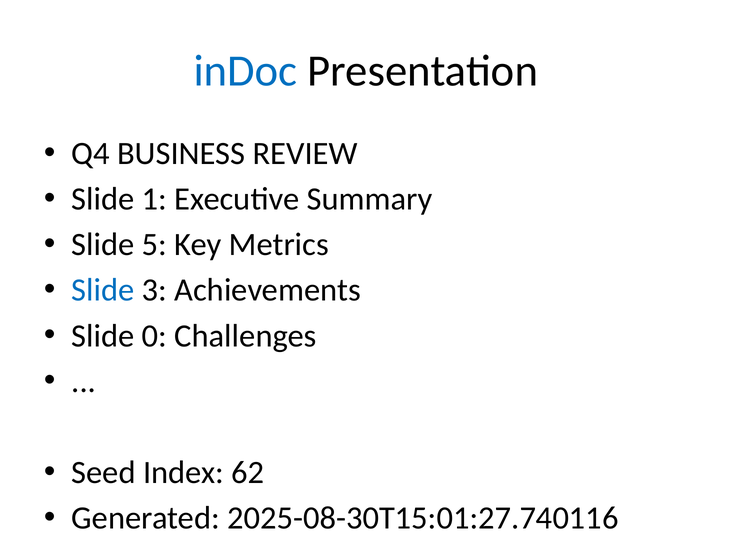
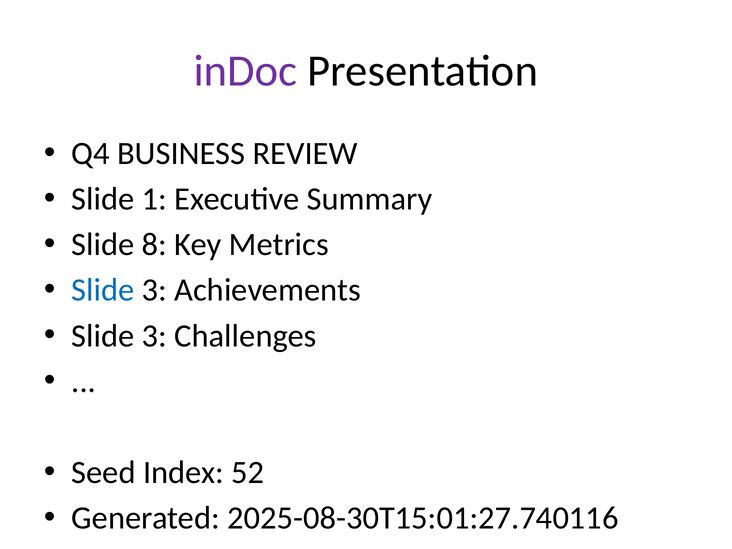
inDoc colour: blue -> purple (245, 71)
5: 5 -> 8 (154, 245)
0: 0 -> 3 (154, 336)
62: 62 -> 52 (248, 472)
